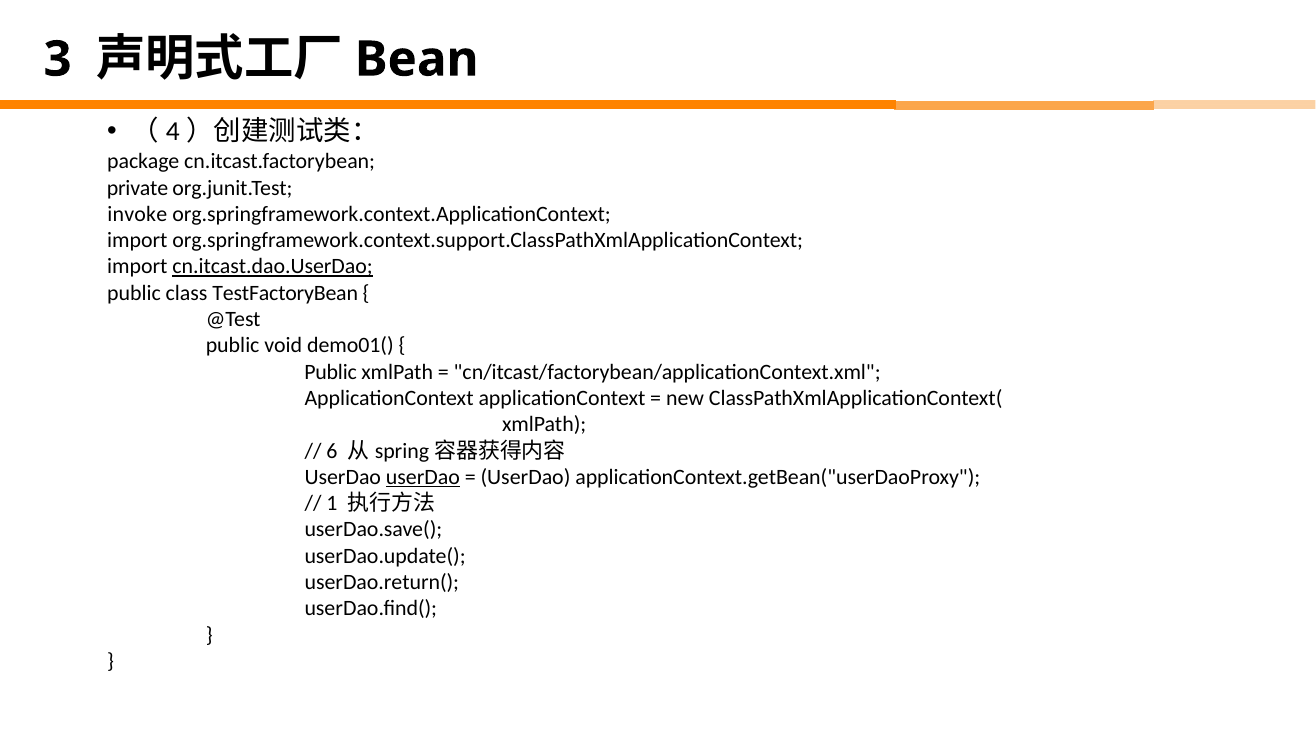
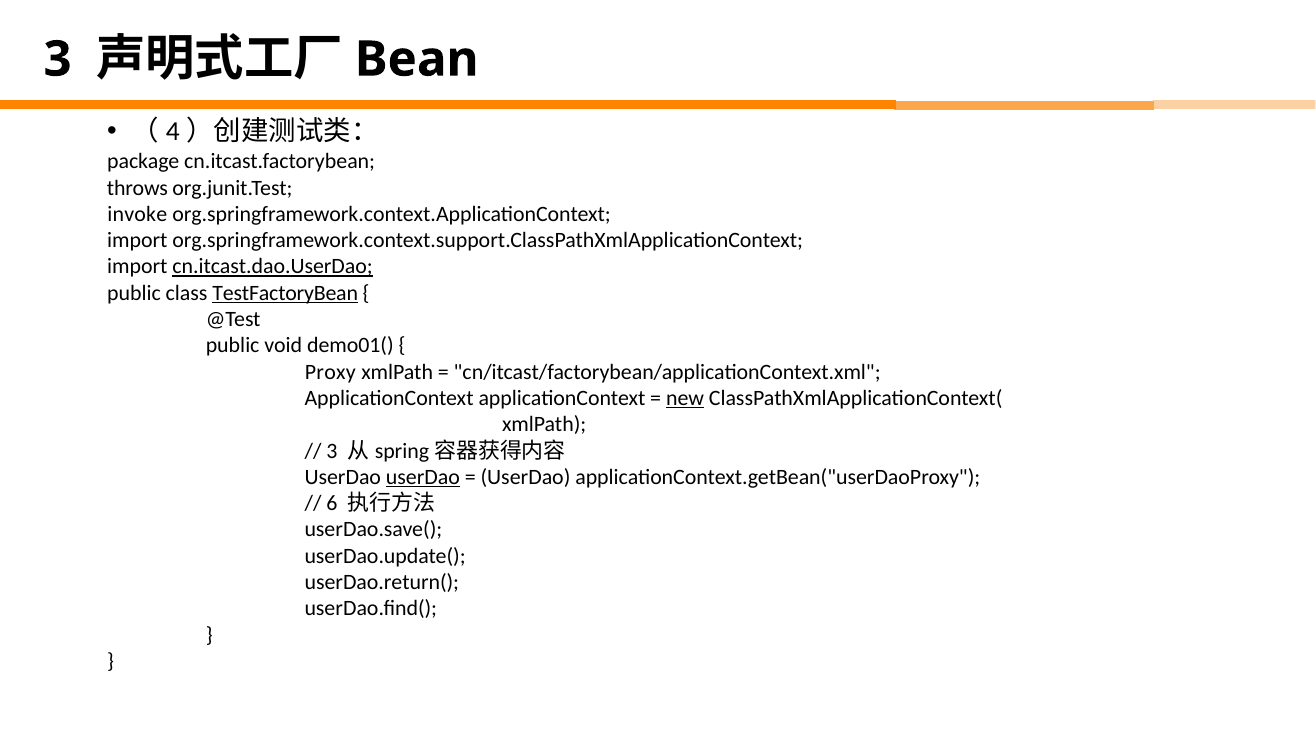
private: private -> throws (137, 188)
TestFactoryBean underline: none -> present (285, 293)
Public: Public -> Proxy (330, 372)
new underline: none -> present (685, 398)
6: 6 -> 3 (332, 451)
1: 1 -> 6 (332, 504)
